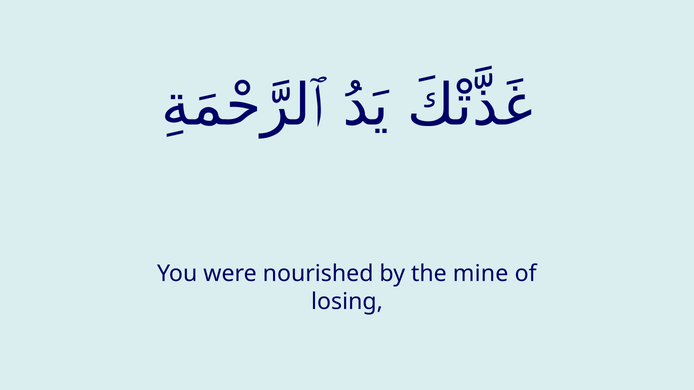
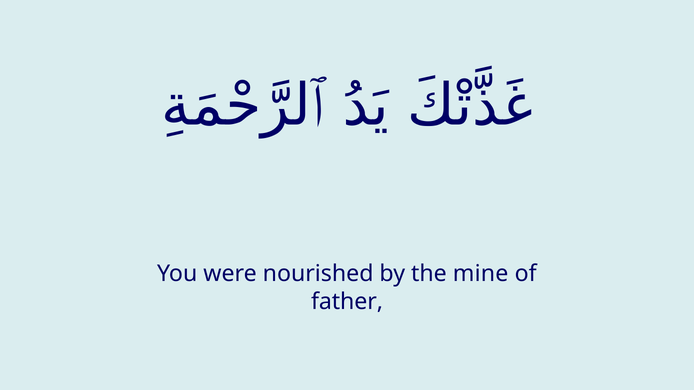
losing: losing -> father (347, 302)
